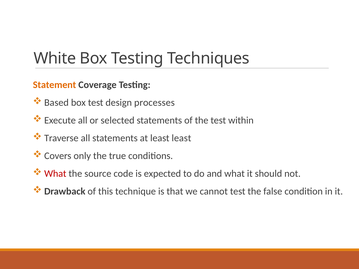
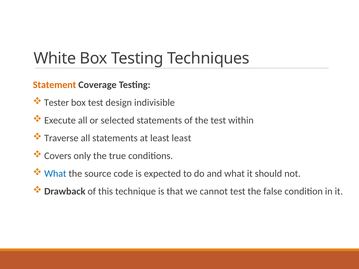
Based: Based -> Tester (57, 103)
processes: processes -> indivisible (155, 103)
What colour: red -> blue (55, 174)
